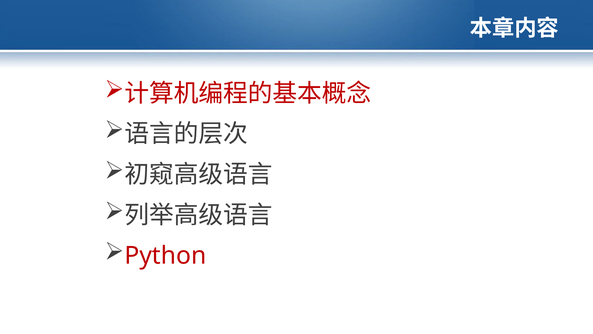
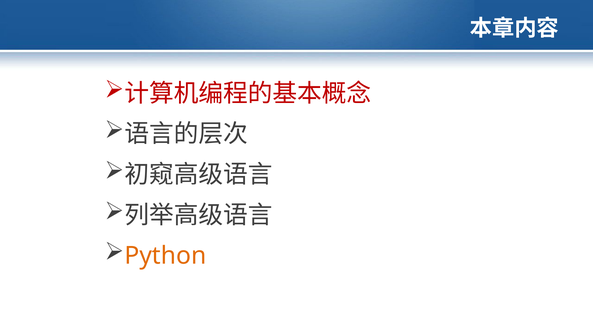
Python colour: red -> orange (165, 255)
